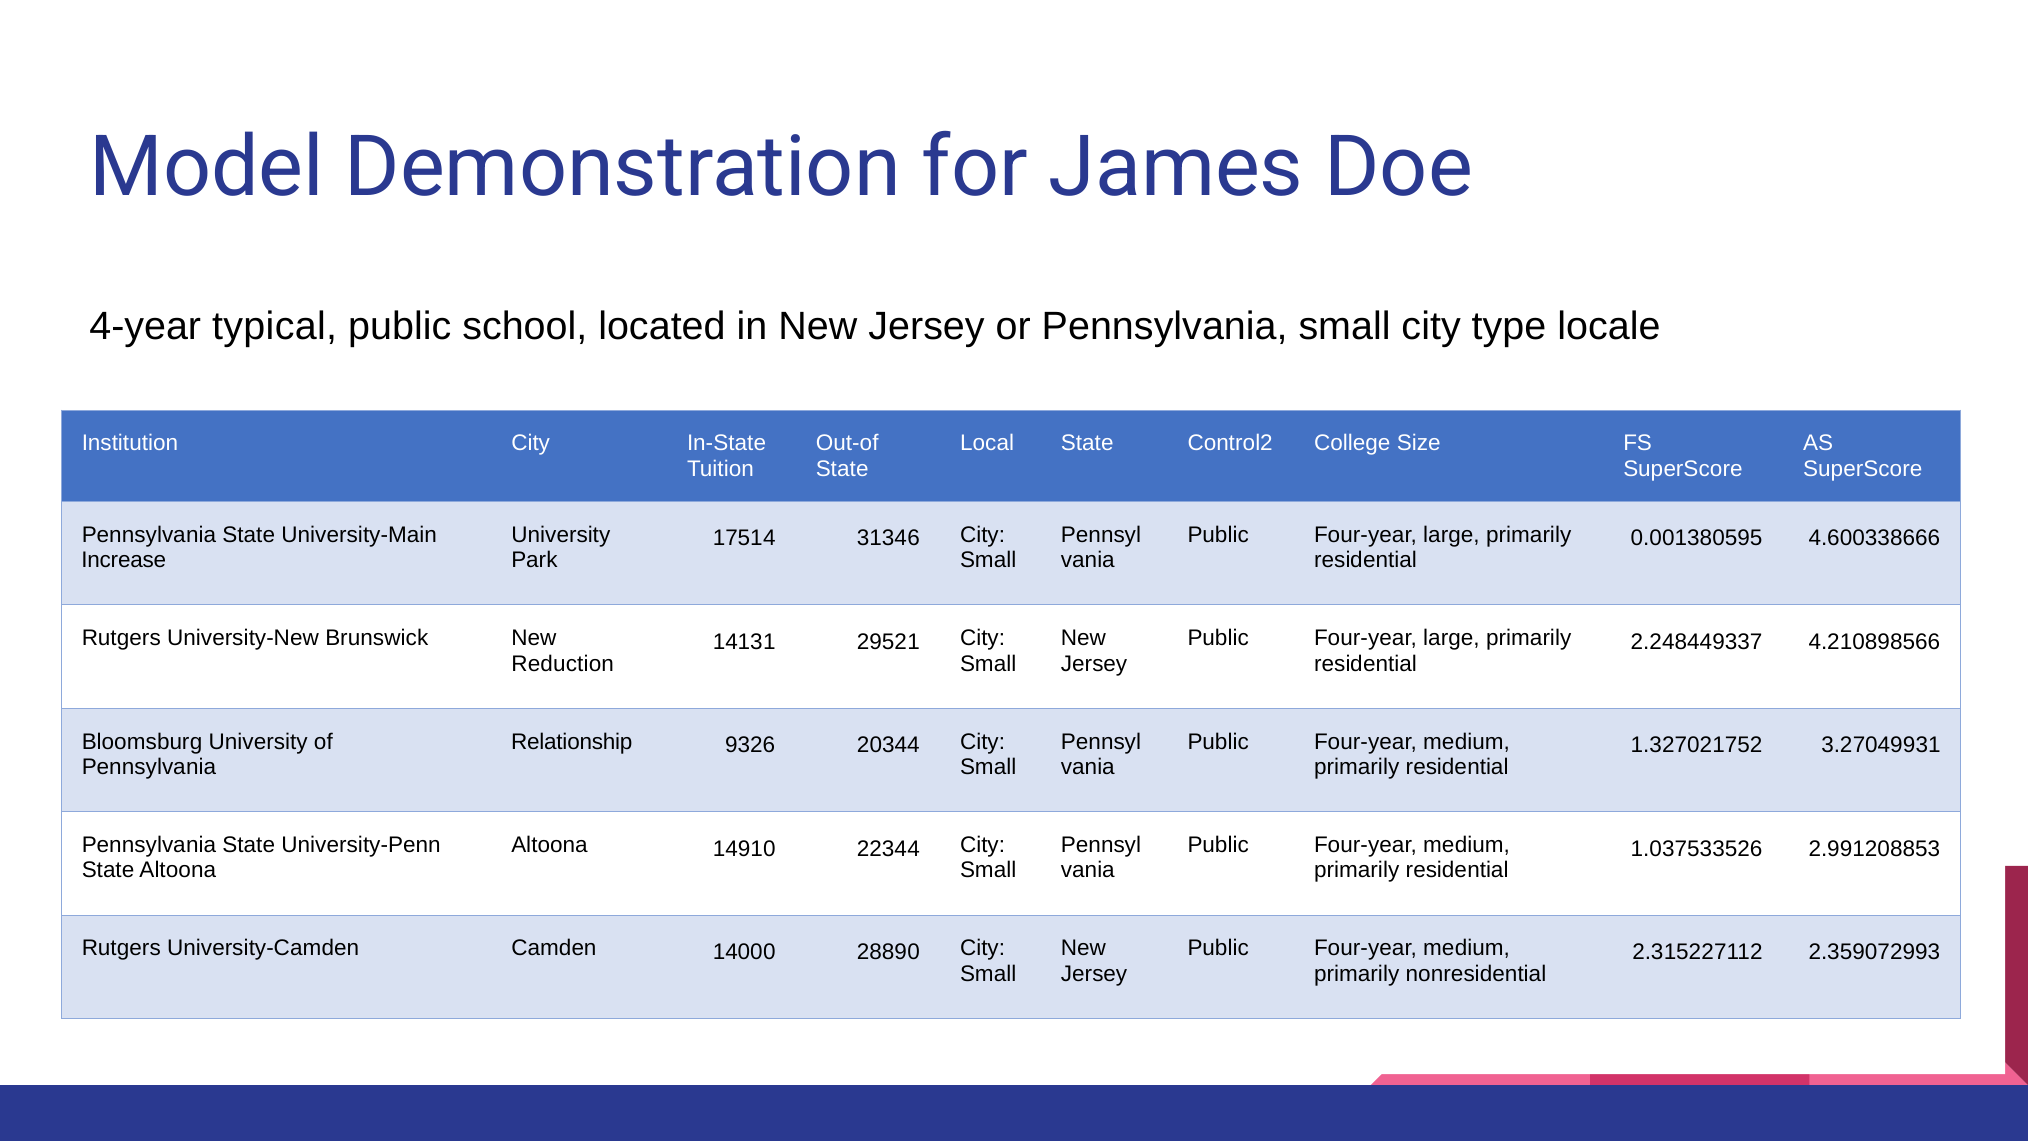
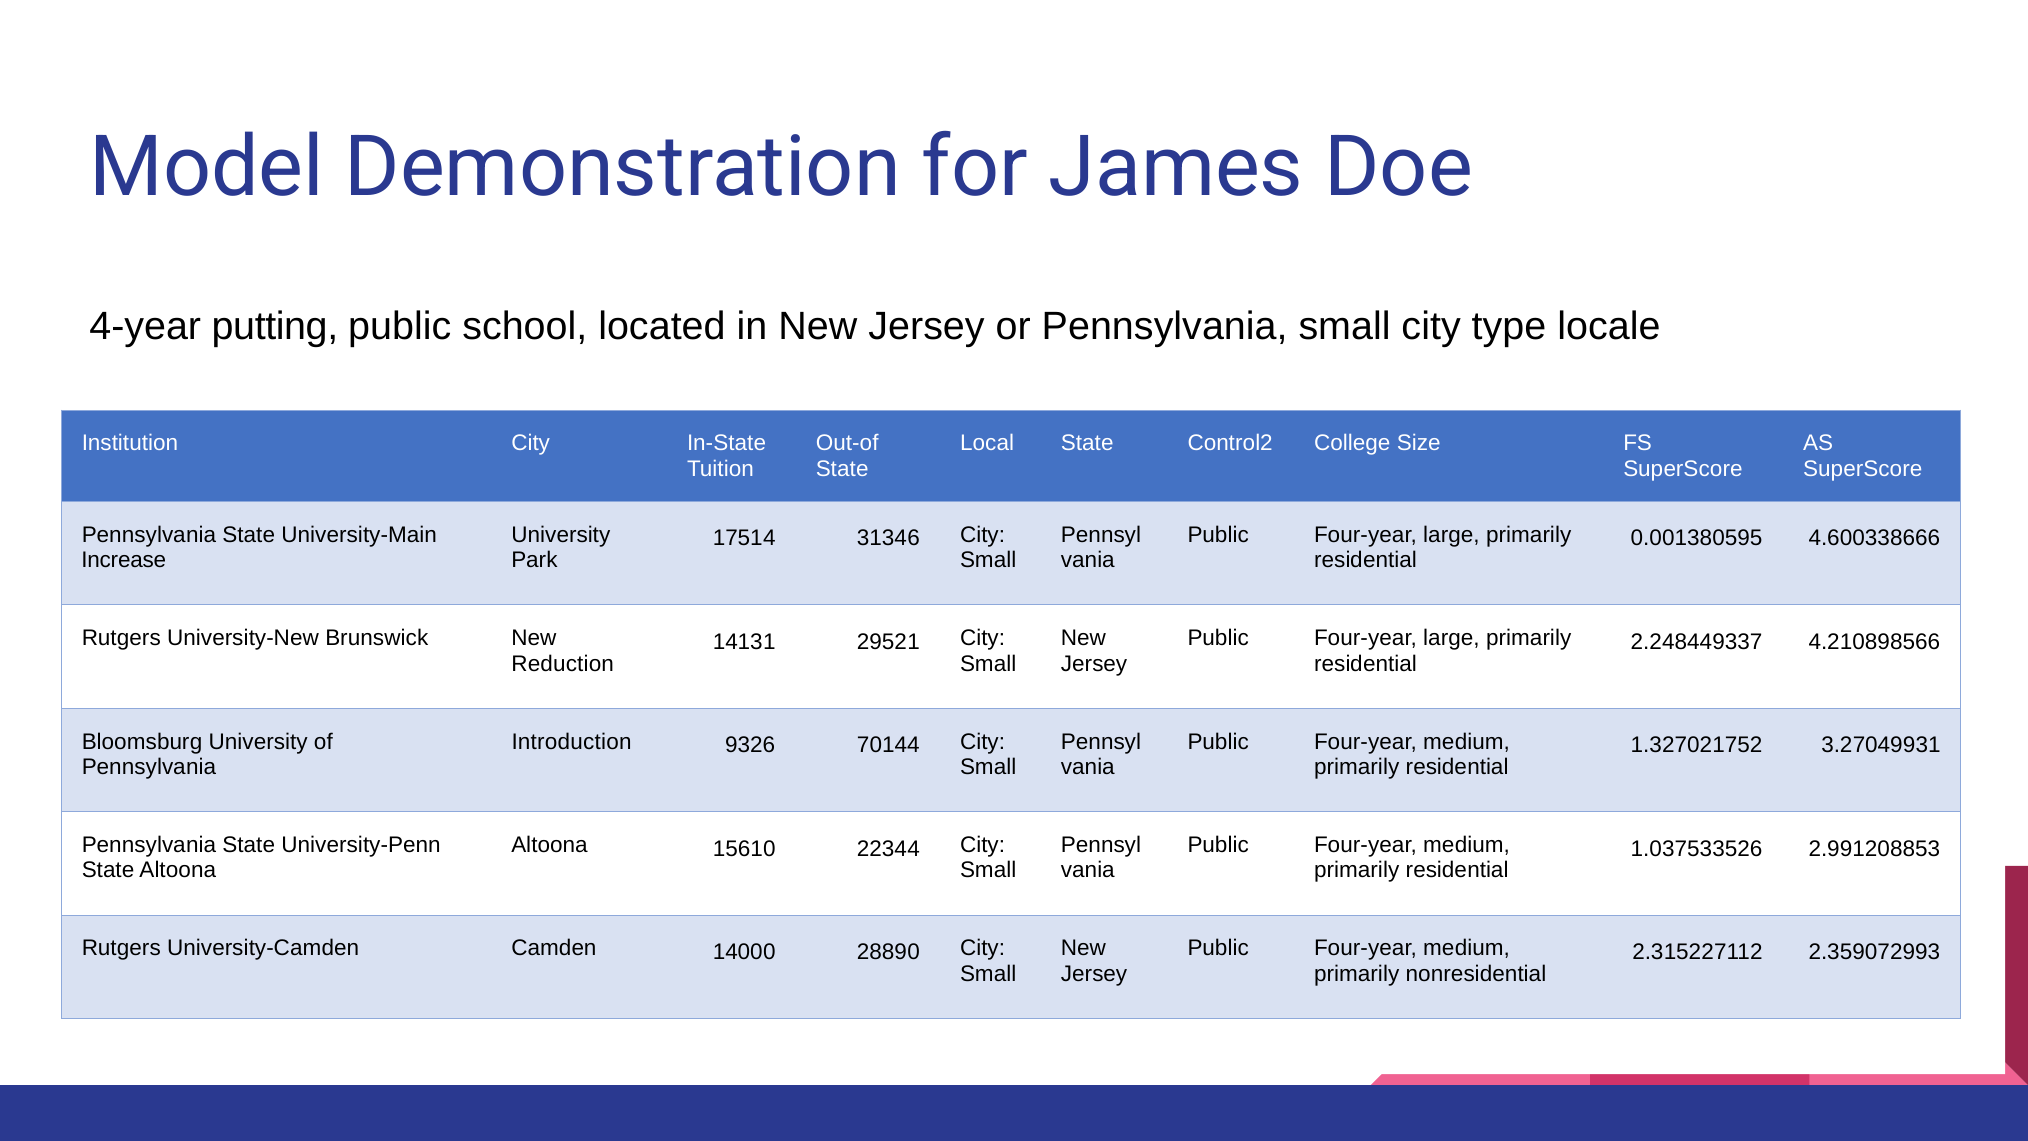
typical: typical -> putting (275, 326)
Relationship: Relationship -> Introduction (572, 741)
20344: 20344 -> 70144 (888, 745)
14910: 14910 -> 15610 (744, 849)
